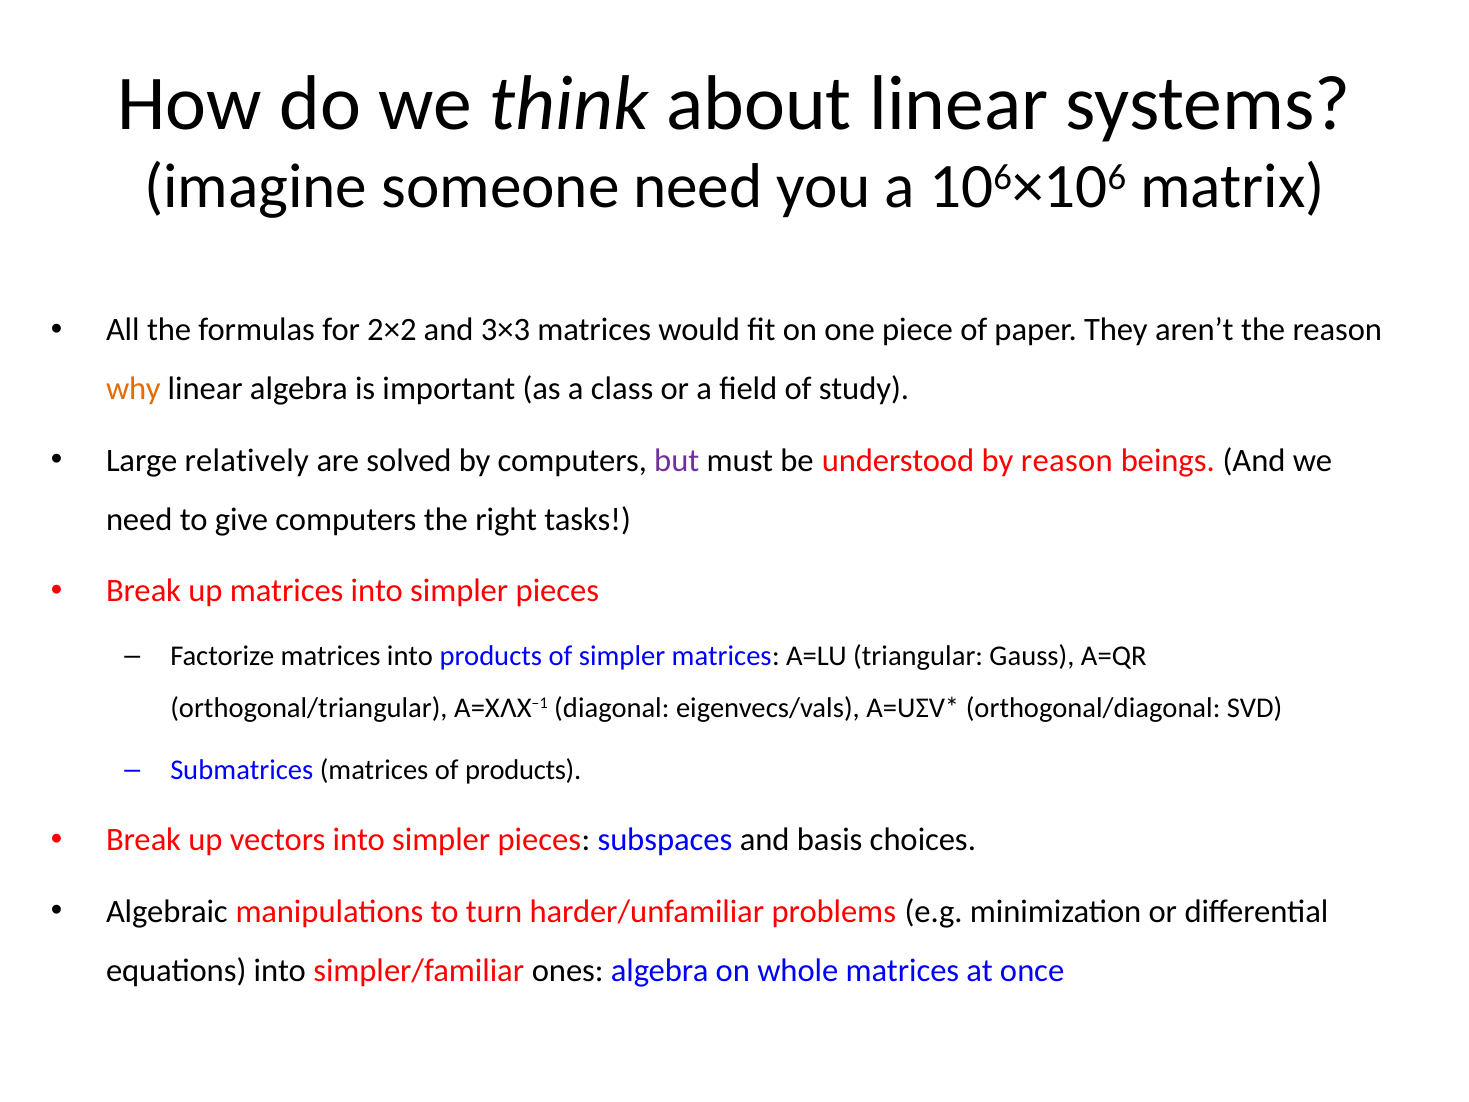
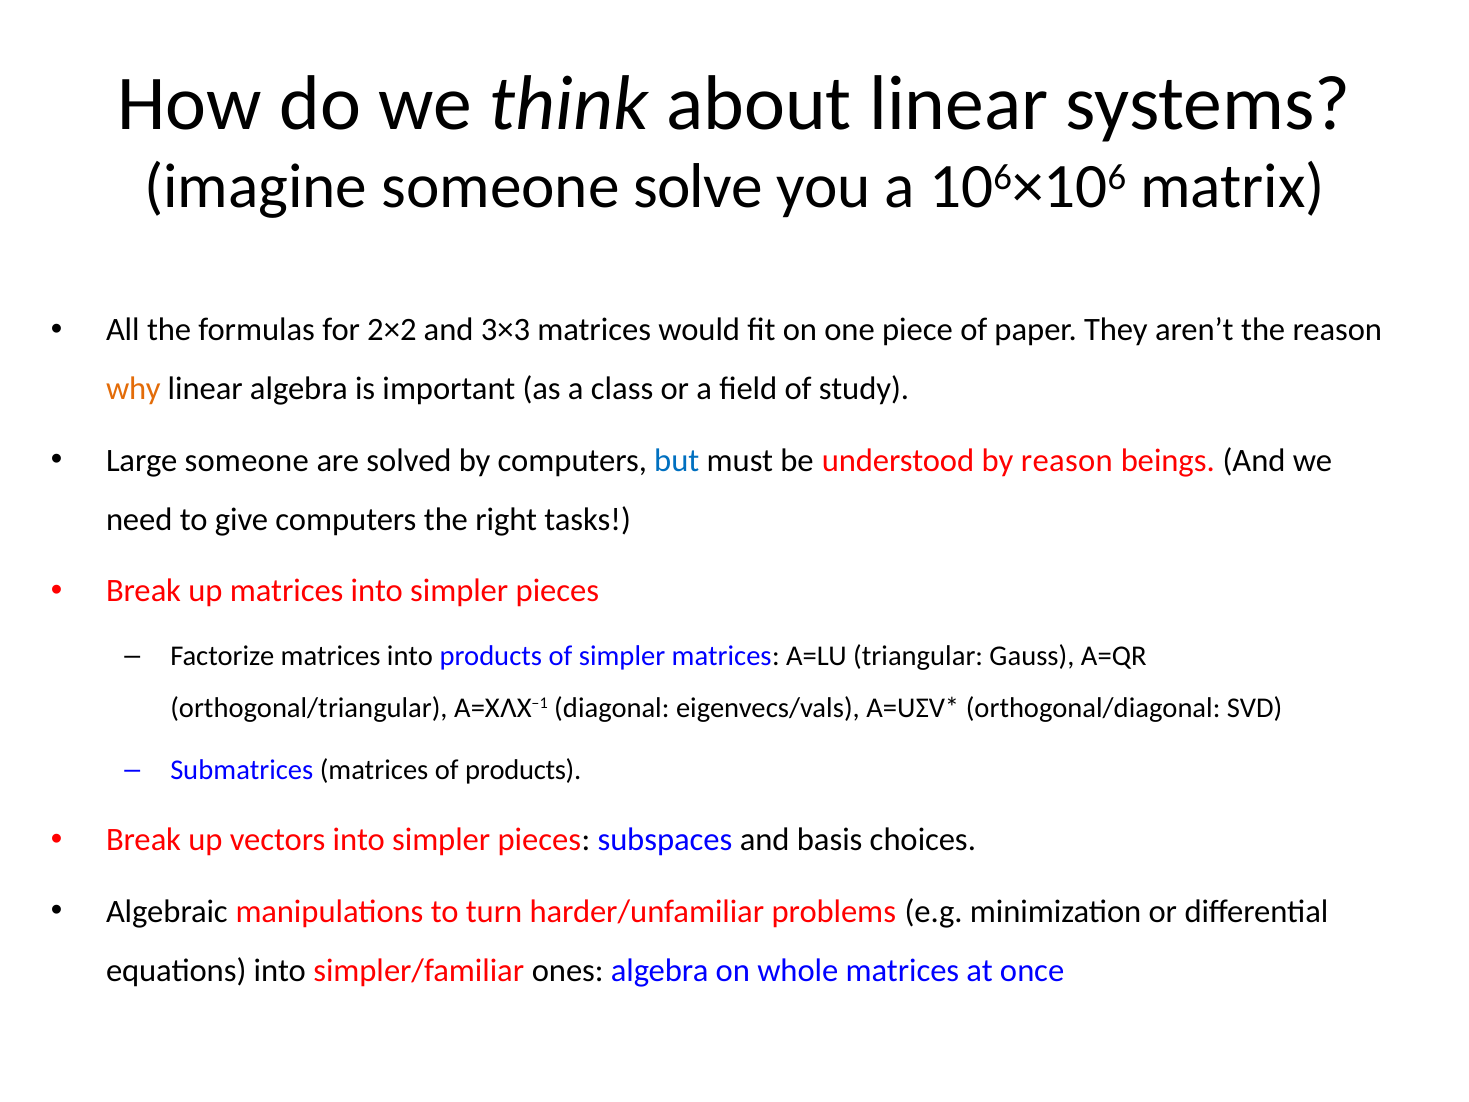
someone need: need -> solve (698, 187)
Large relatively: relatively -> someone (247, 461)
but colour: purple -> blue (677, 461)
